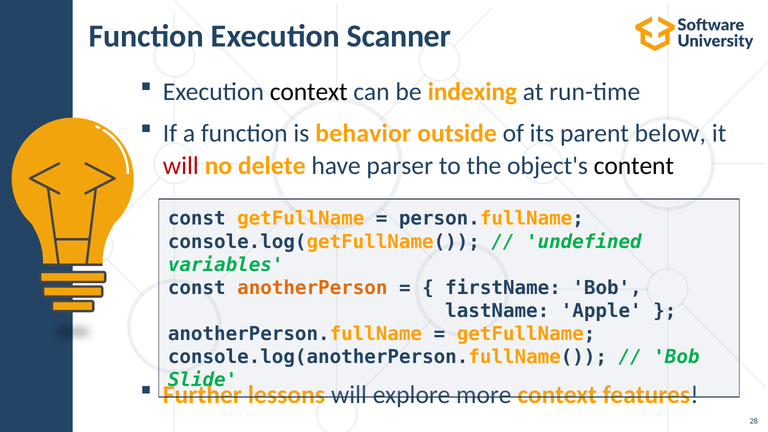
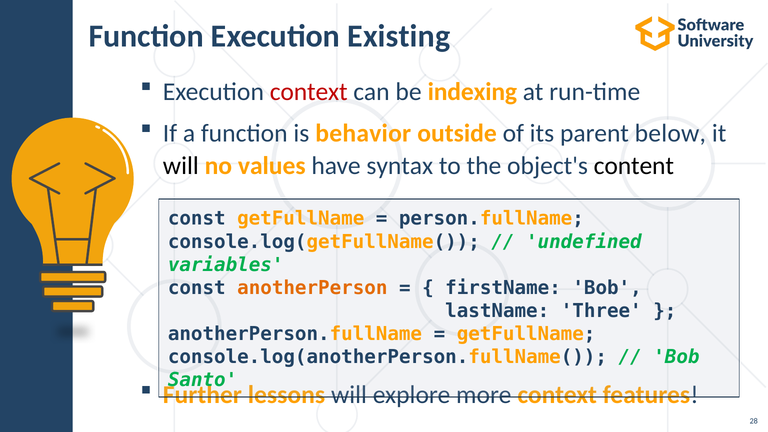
Scanner: Scanner -> Existing (399, 36)
context colour: black -> red (309, 92)
will colour: red -> black (181, 166)
delete: delete -> values (272, 166)
parser: parser -> syntax (400, 166)
Apple: Apple -> Three (601, 311)
Slide: Slide -> Santo (203, 380)
